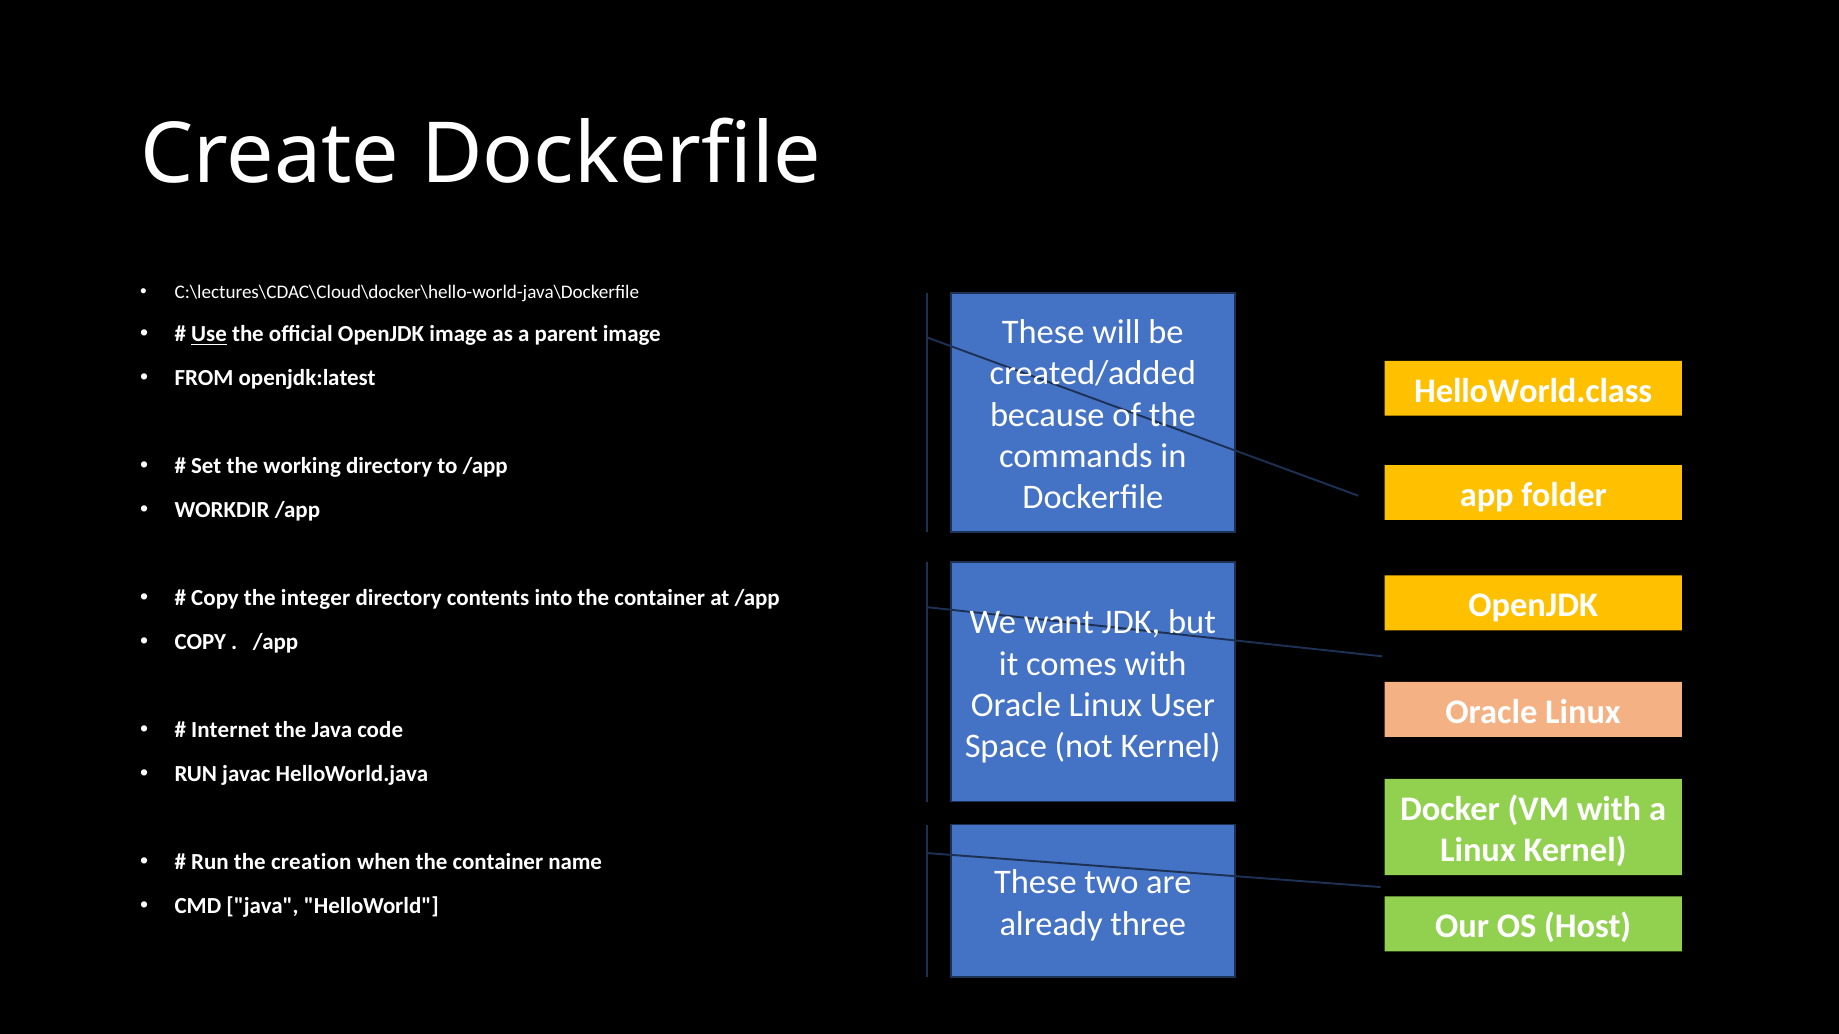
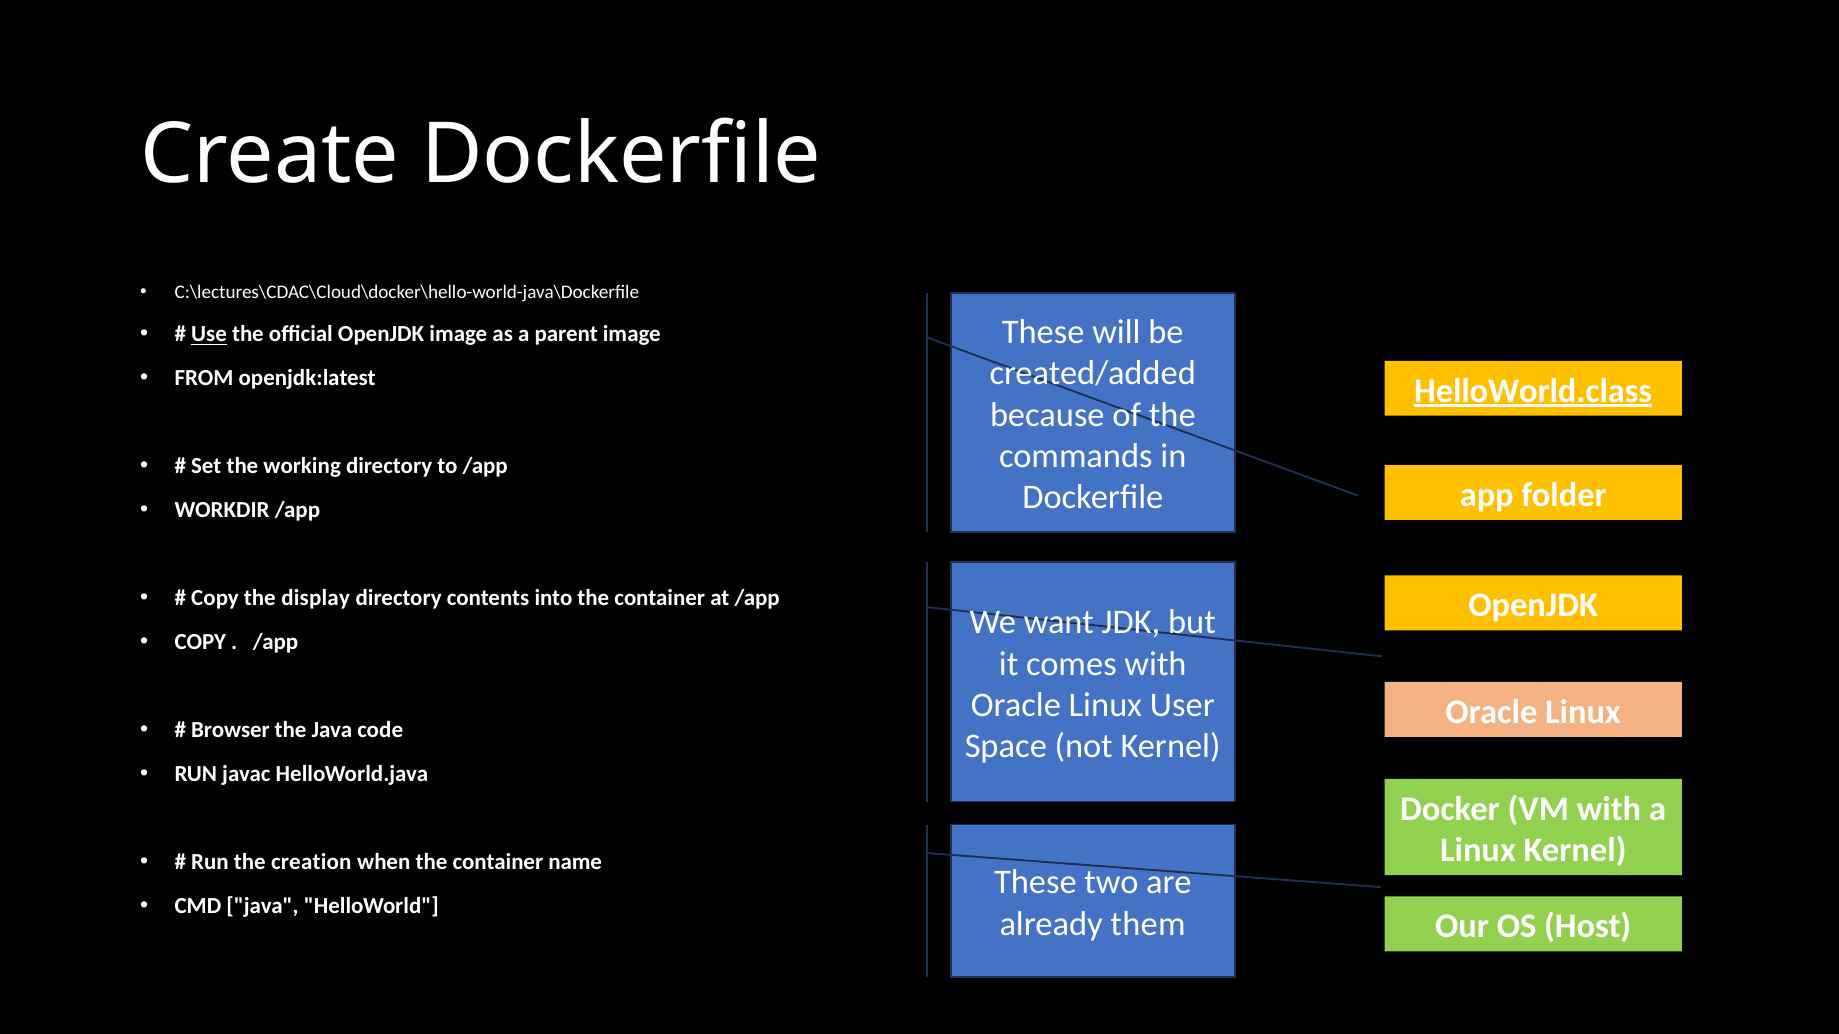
HelloWorld.class underline: none -> present (1533, 391)
integer: integer -> display (316, 598)
Internet: Internet -> Browser (230, 730)
three: three -> them (1148, 924)
